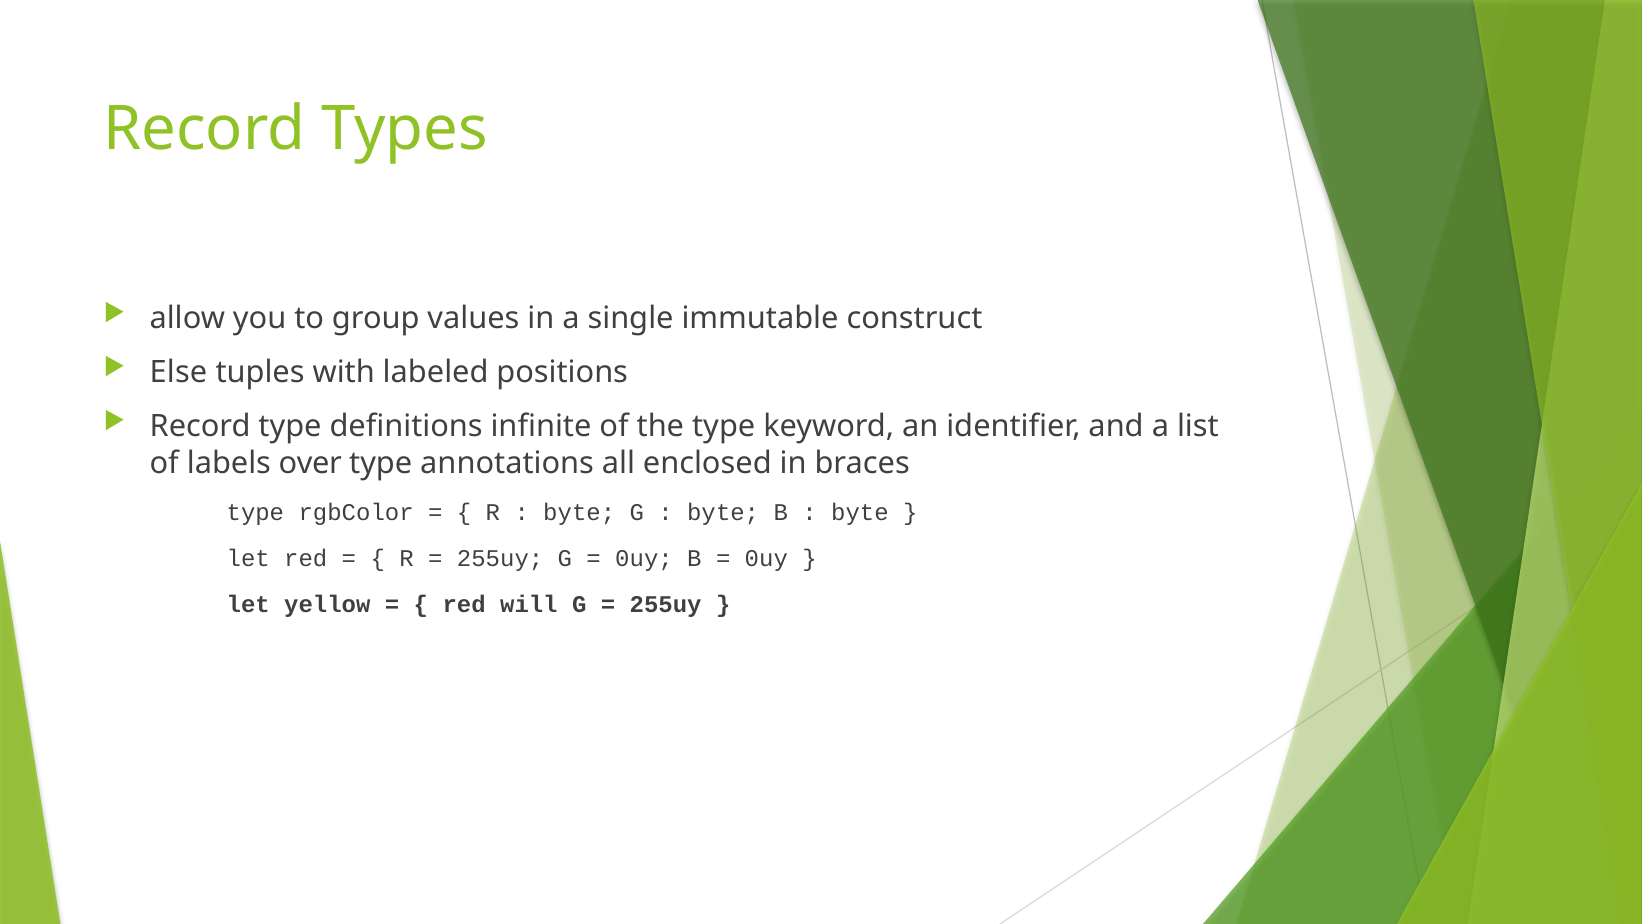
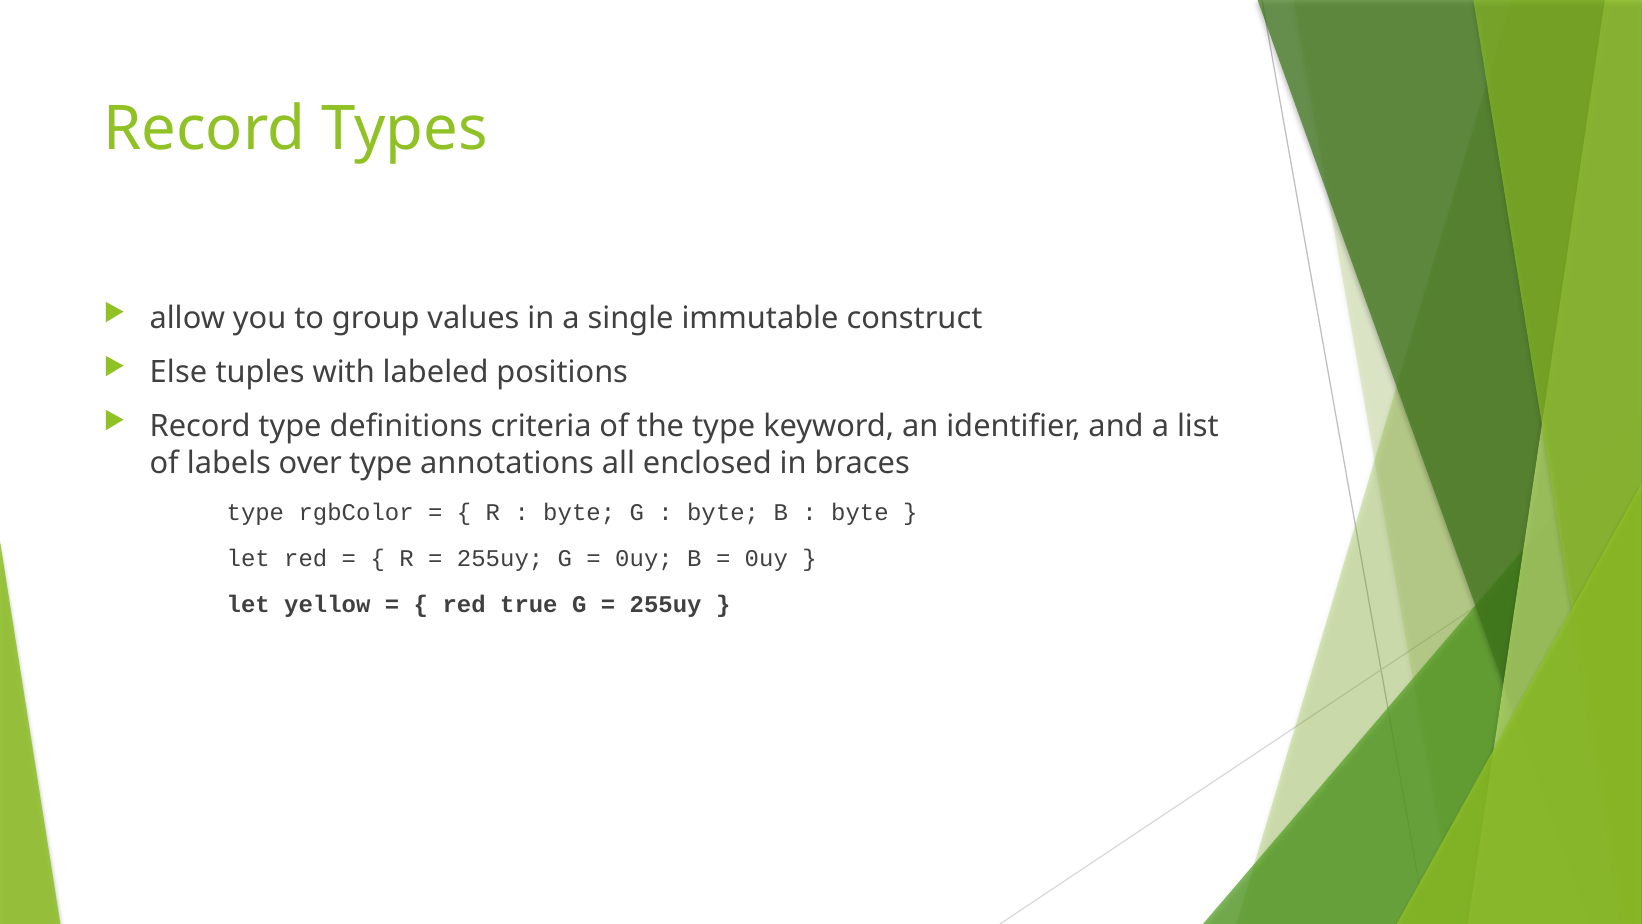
infinite: infinite -> criteria (541, 426)
will: will -> true (529, 604)
